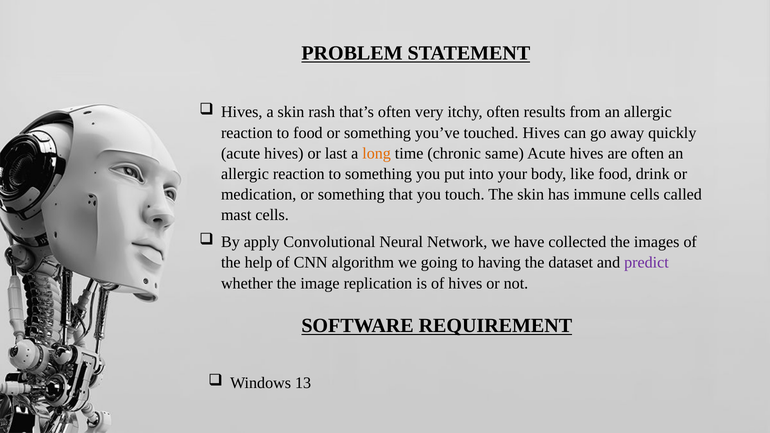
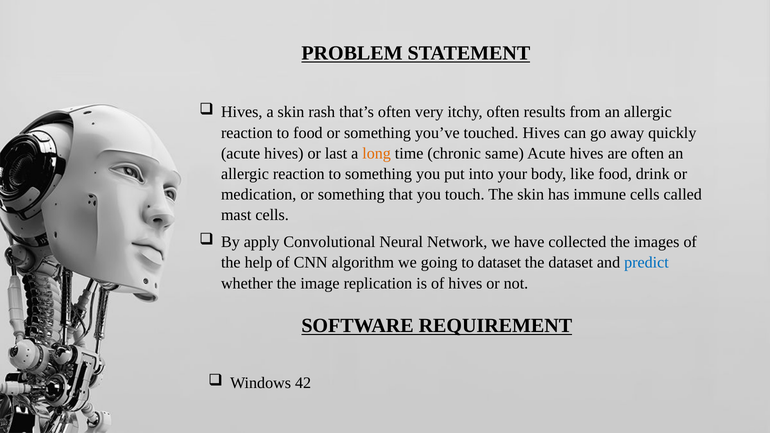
to having: having -> dataset (499, 263)
predict colour: purple -> blue (646, 263)
13: 13 -> 42 (303, 383)
